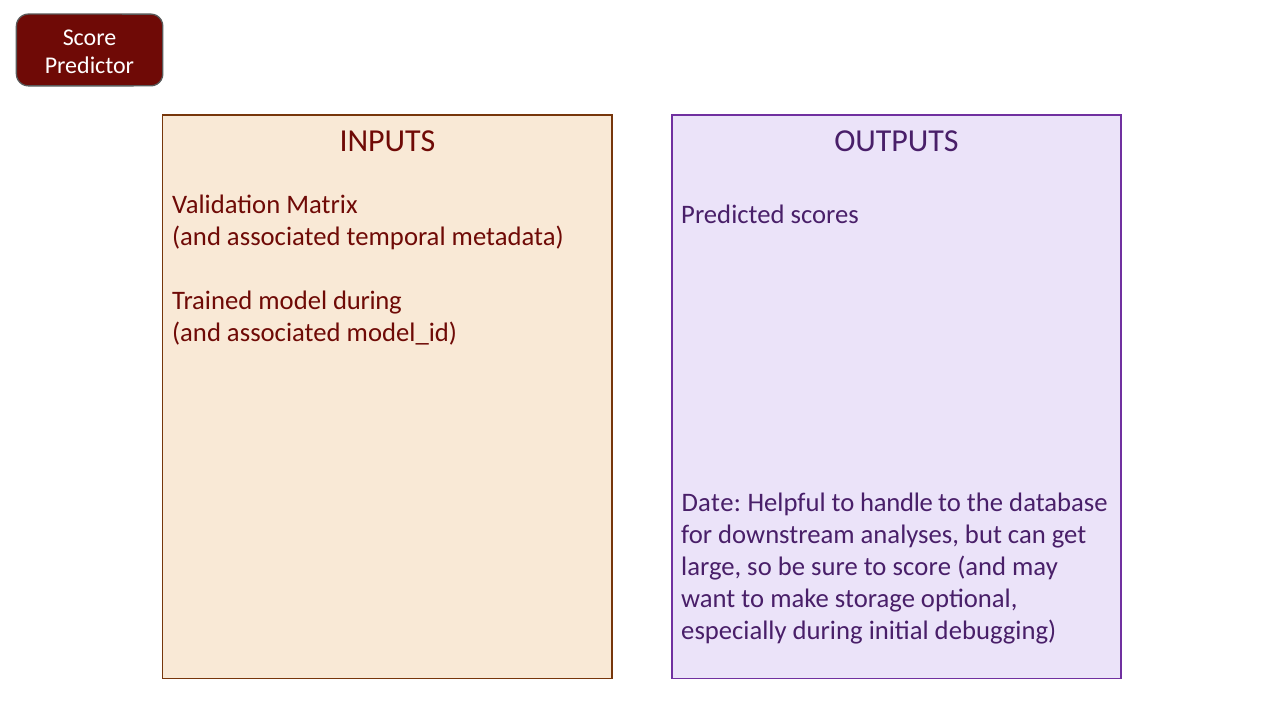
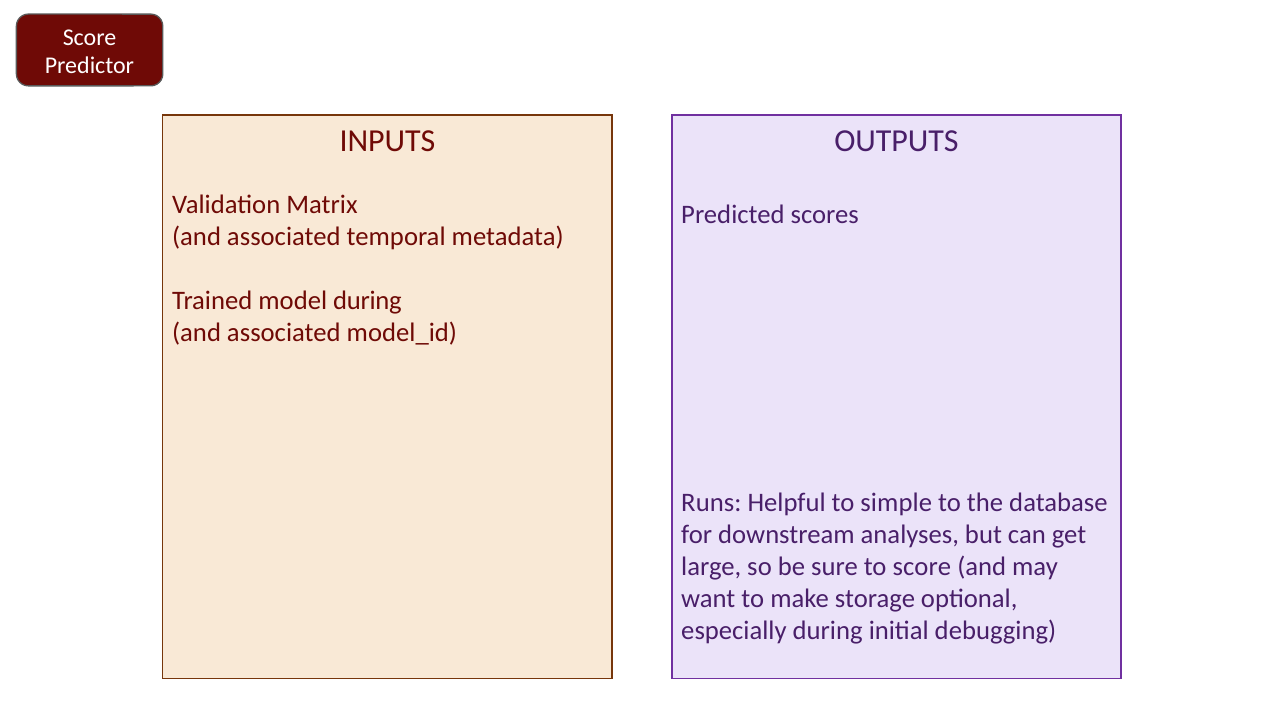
Date: Date -> Runs (711, 502)
handle: handle -> simple (896, 502)
